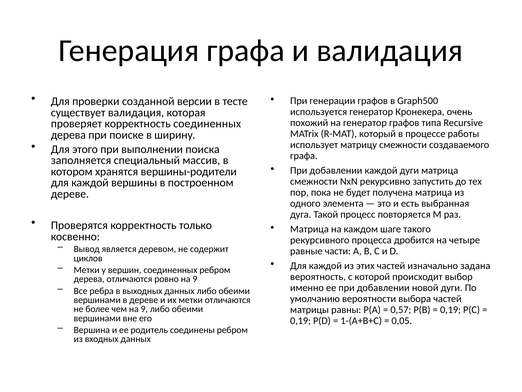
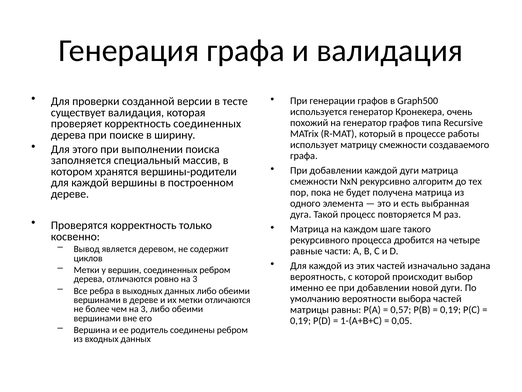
запустить: запустить -> алгоритм (433, 181)
ровно на 9: 9 -> 3 (195, 279)
чем на 9: 9 -> 3 (144, 309)
